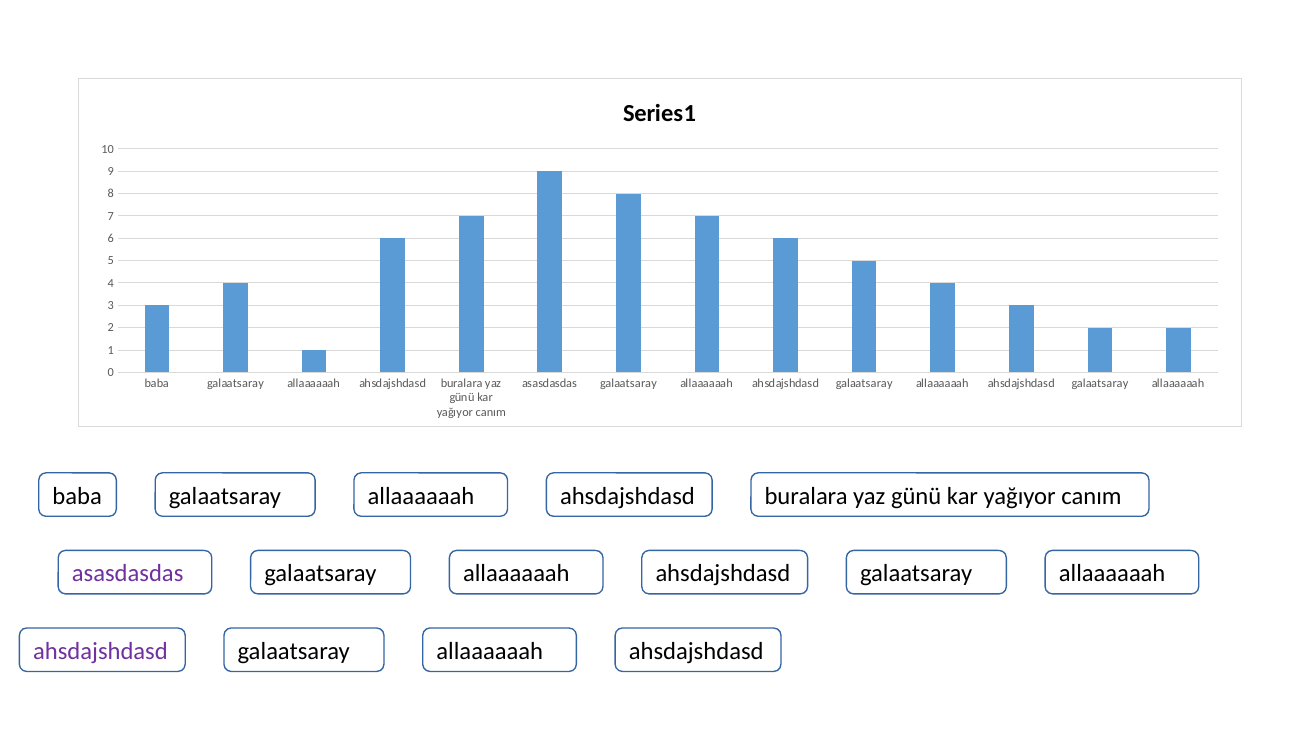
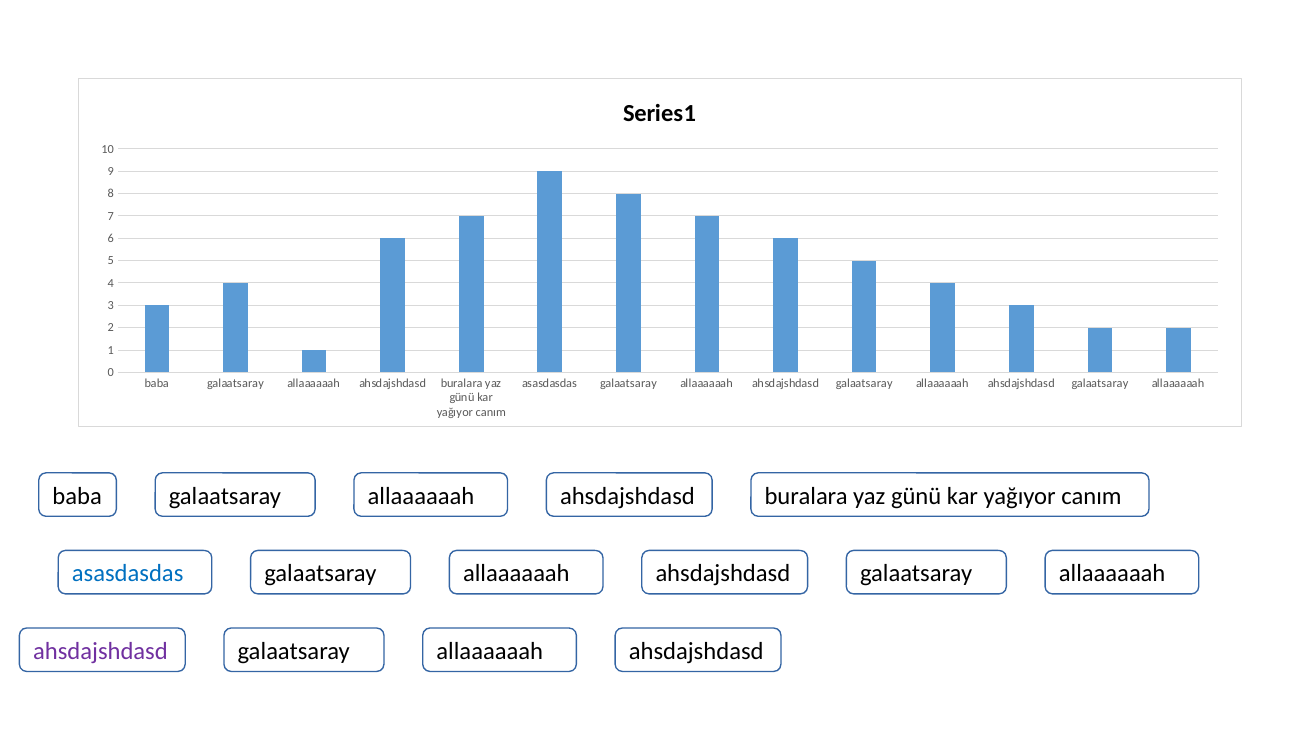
asasdasdas colour: purple -> blue (128, 574)
